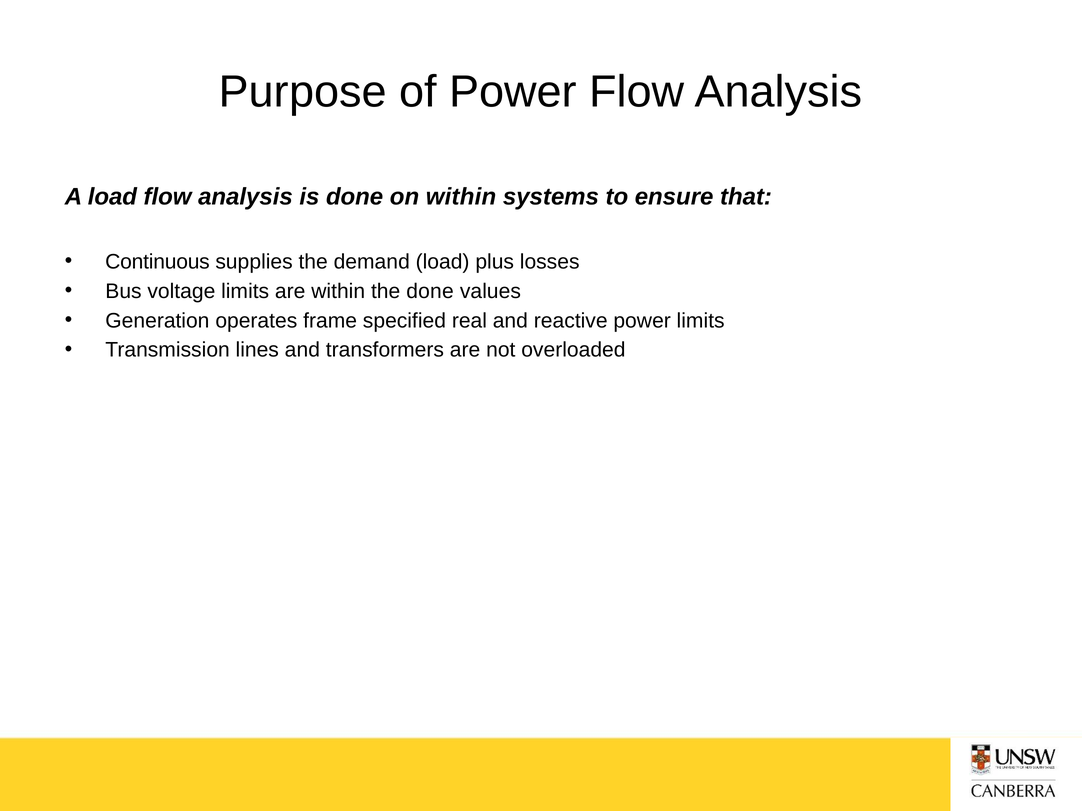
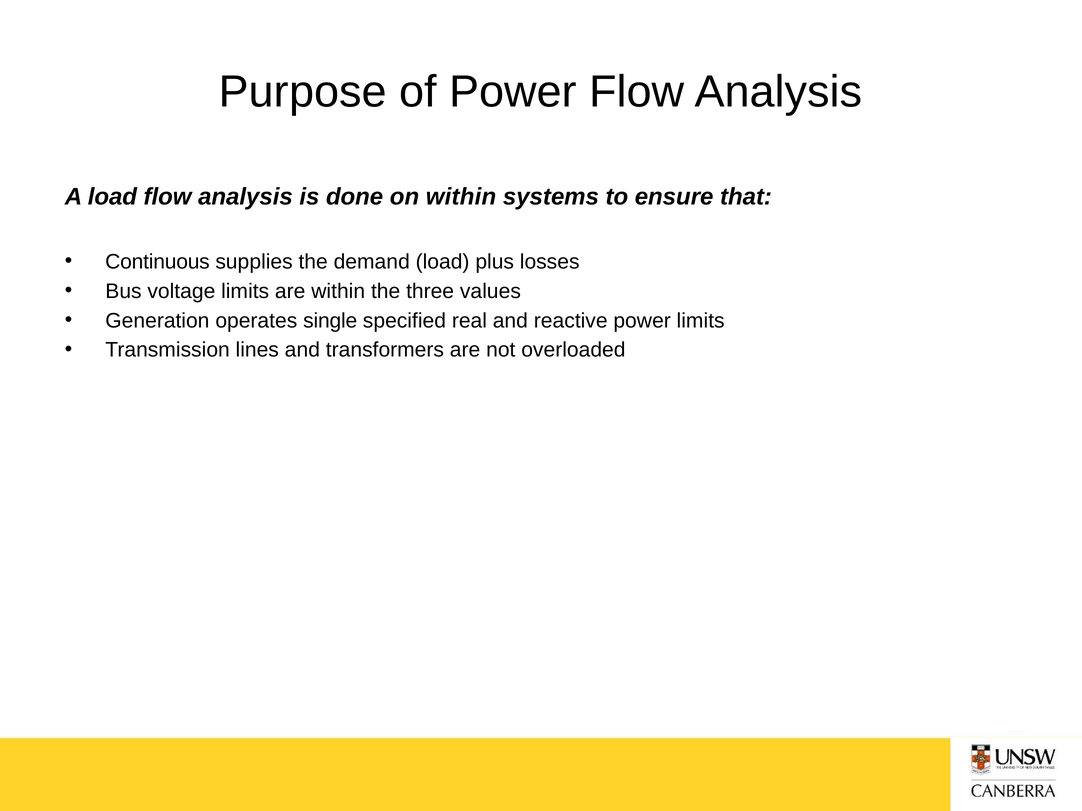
the done: done -> three (430, 291)
frame: frame -> single (330, 321)
